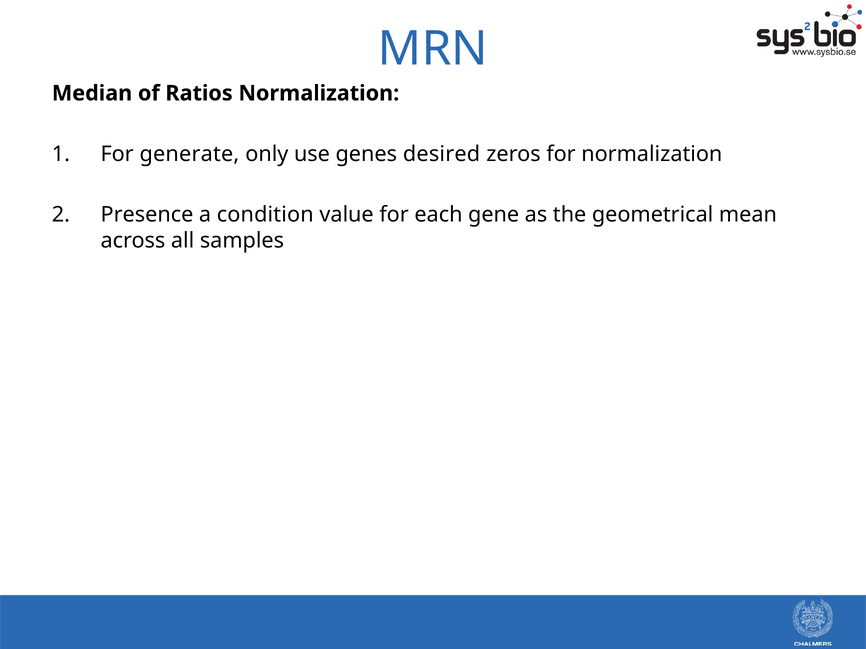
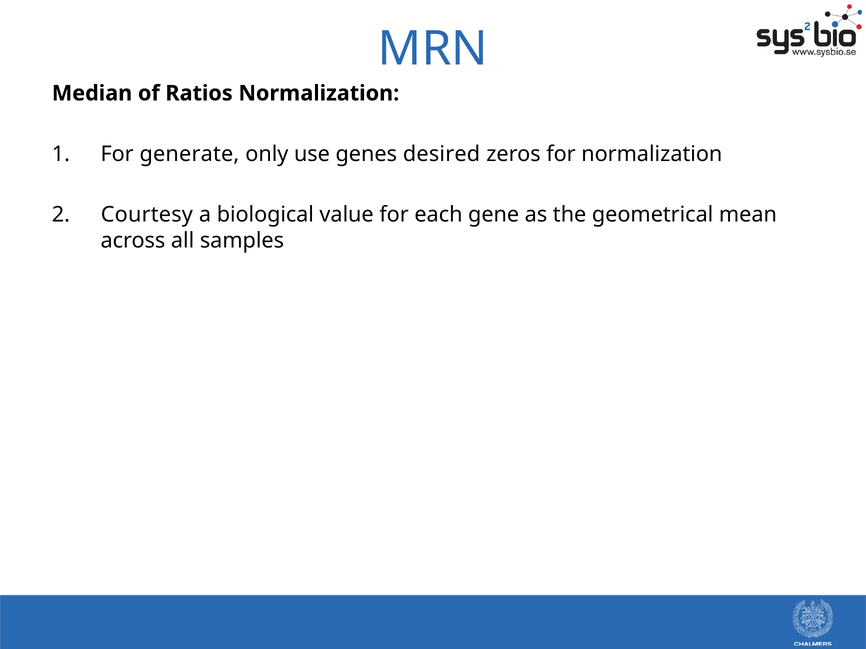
Presence: Presence -> Courtesy (147, 215)
condition: condition -> biological (265, 215)
